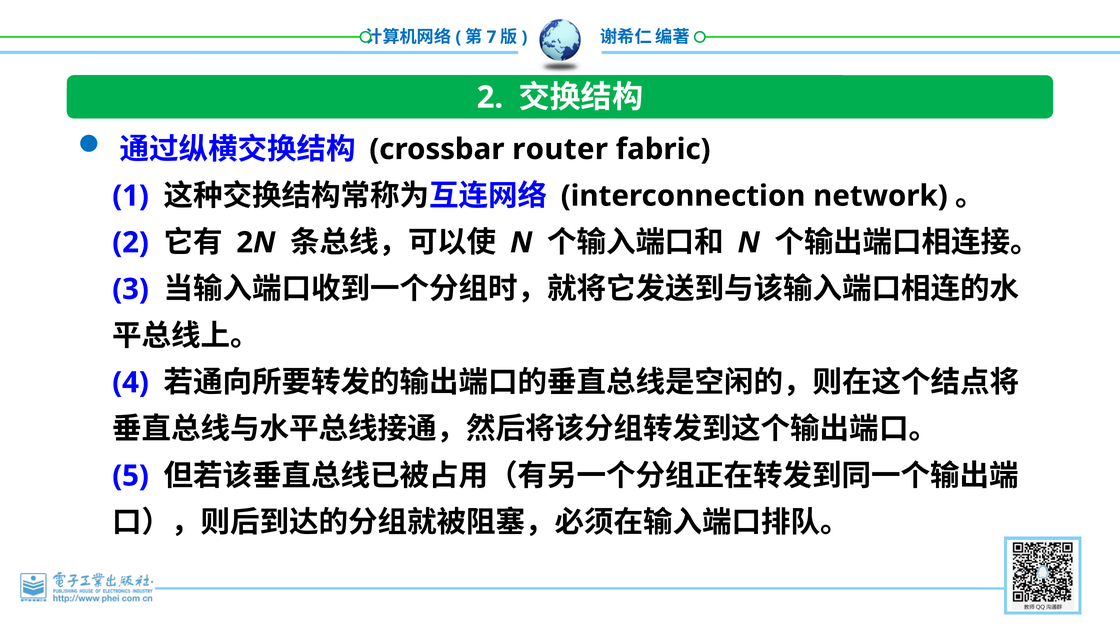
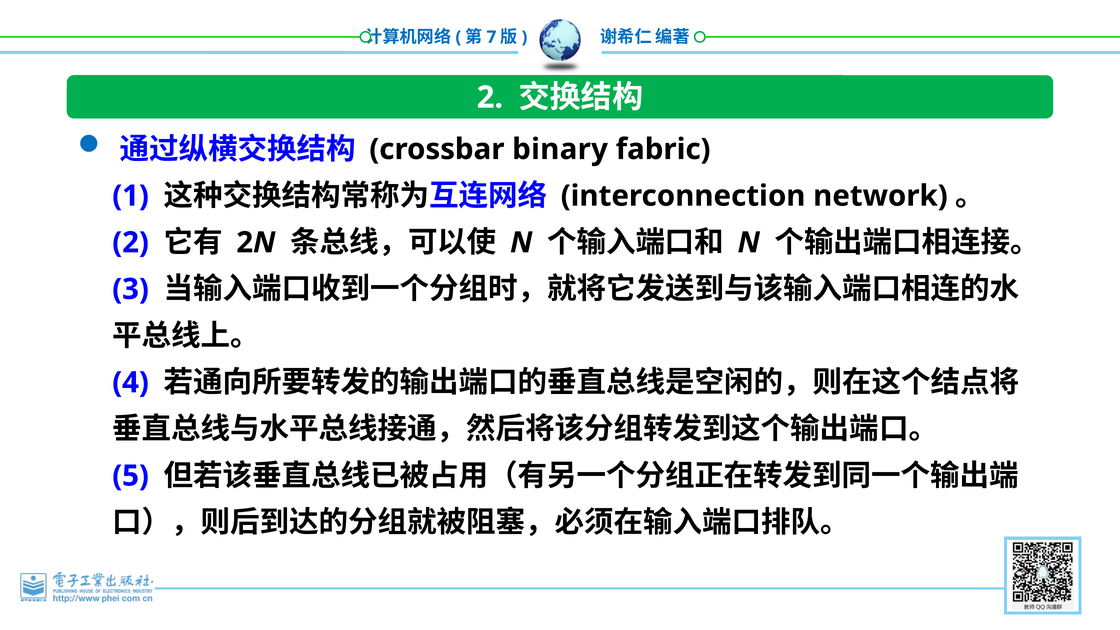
router: router -> binary (560, 149)
